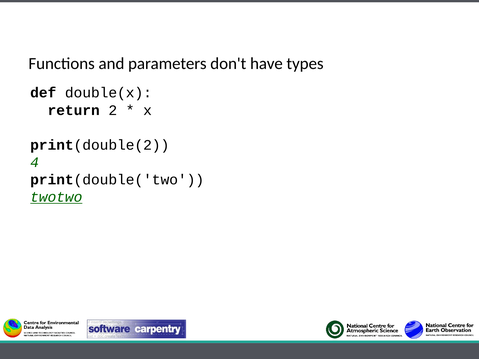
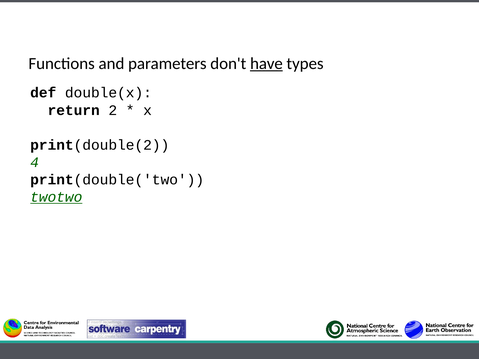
have underline: none -> present (266, 64)
